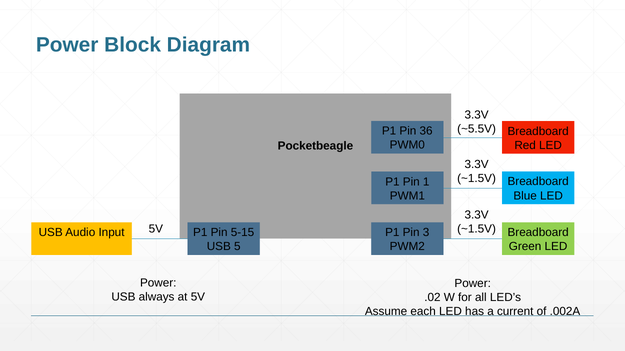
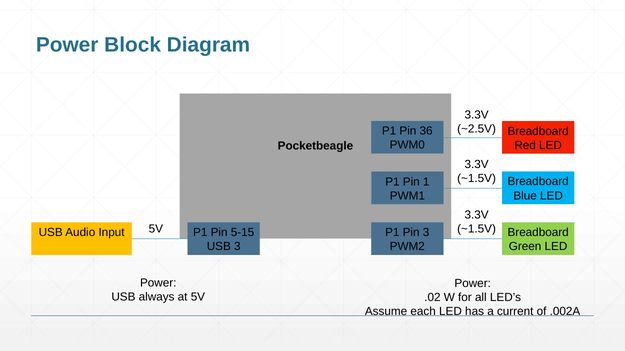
~5.5V: ~5.5V -> ~2.5V (477, 129)
USB 5: 5 -> 3 (237, 247)
